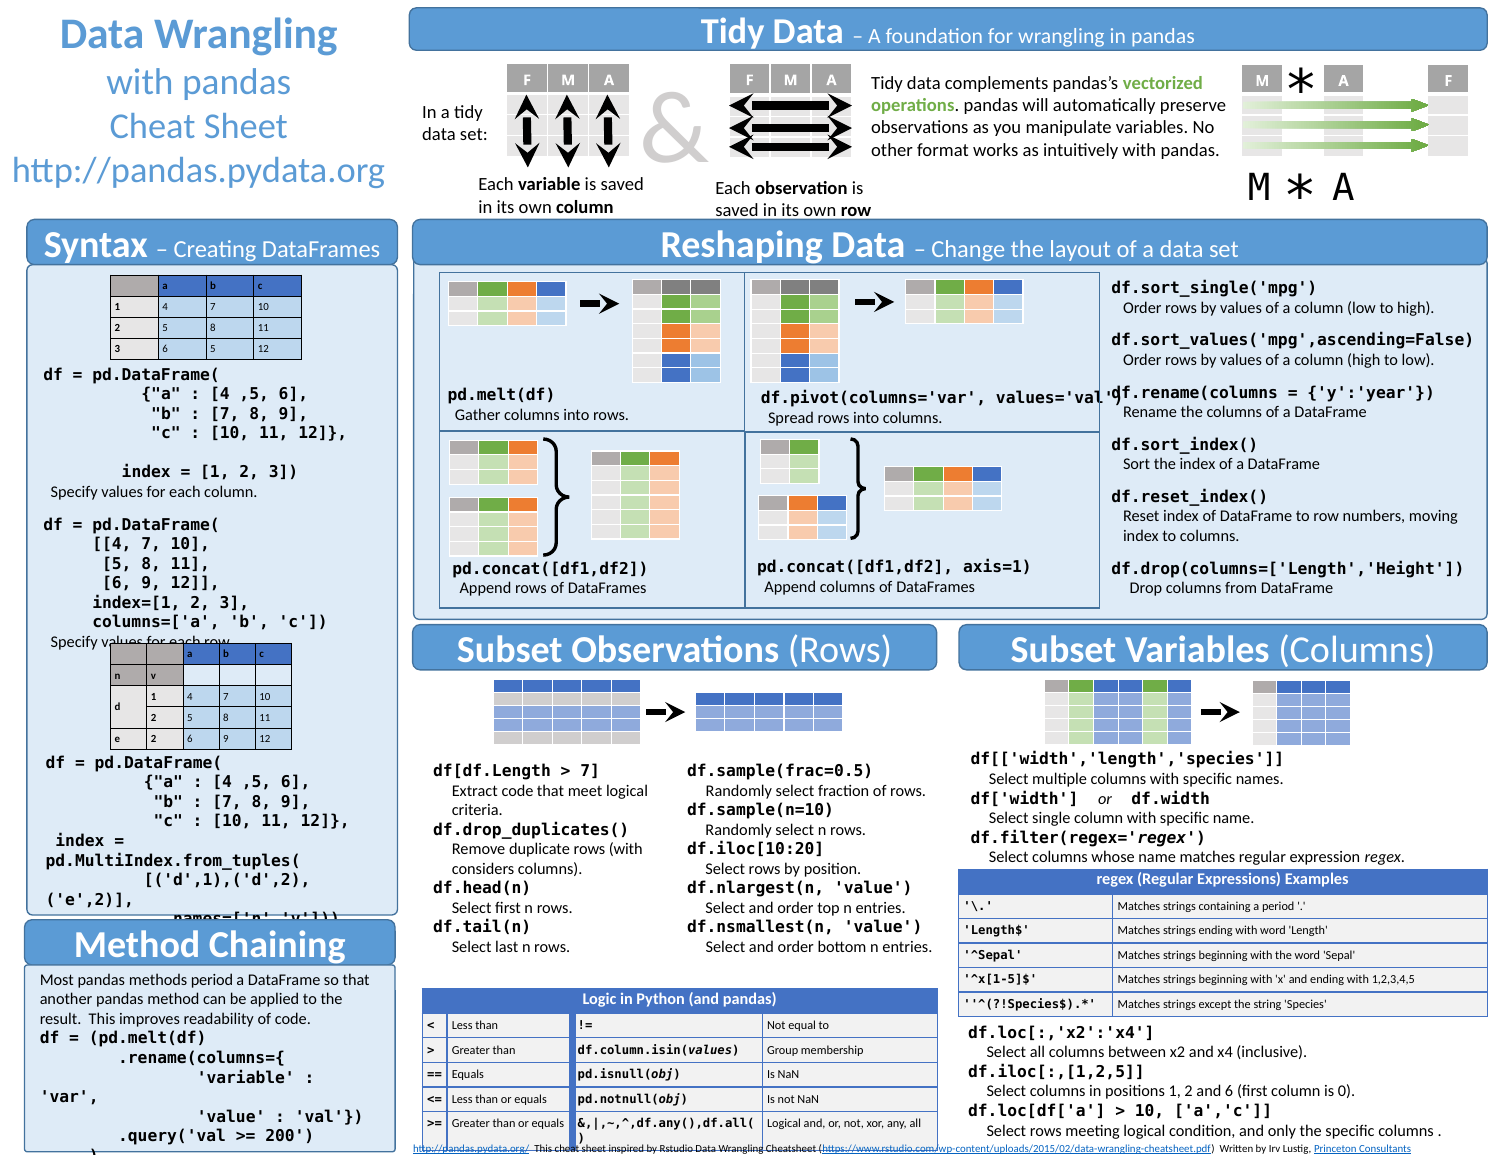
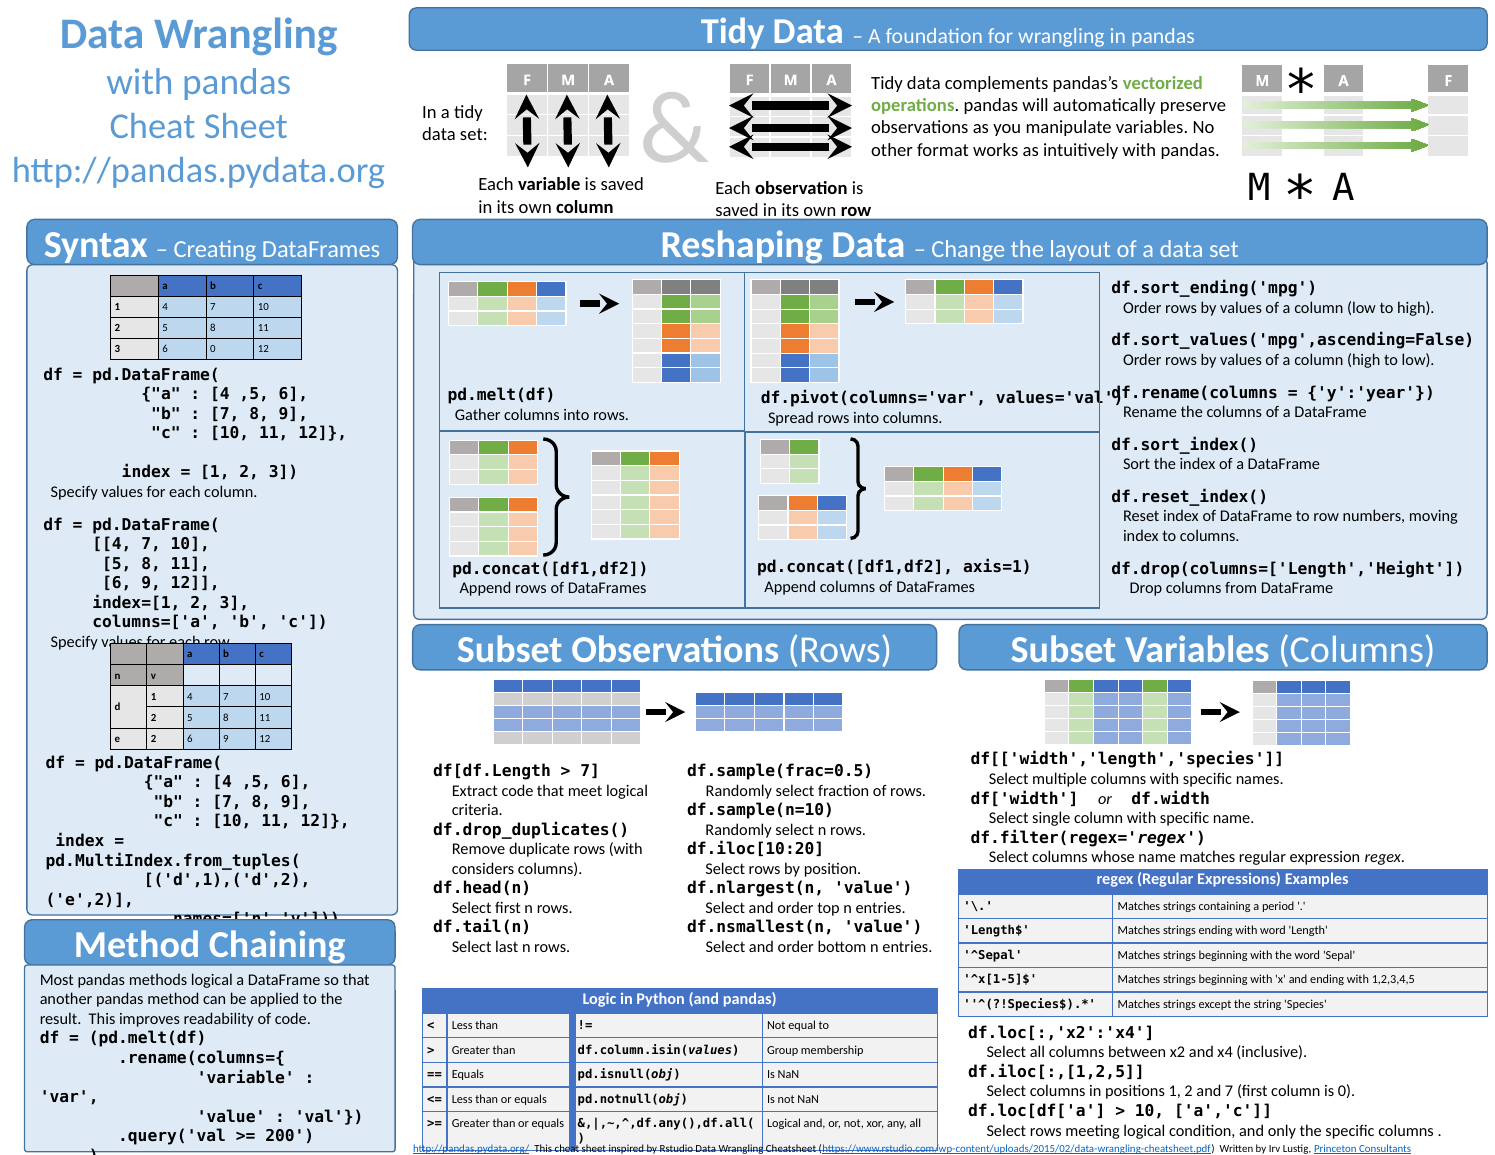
df.sort_single('mpg: df.sort_single('mpg -> df.sort_ending('mpg (1214, 289)
6 5: 5 -> 0 (213, 349)
methods period: period -> logical (212, 980)
and 6: 6 -> 7 (1229, 1092)
